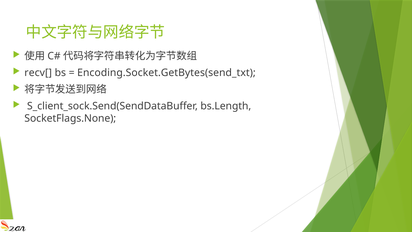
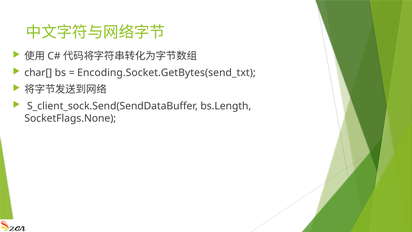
recv[: recv[ -> char[ (38, 73)
